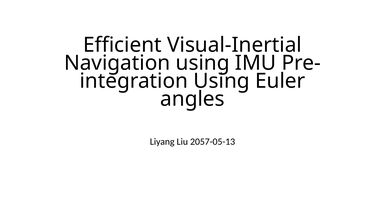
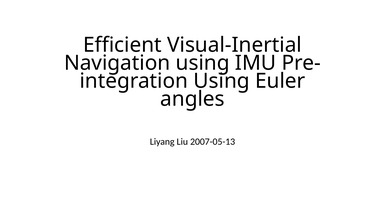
2057-05-13: 2057-05-13 -> 2007-05-13 (213, 141)
